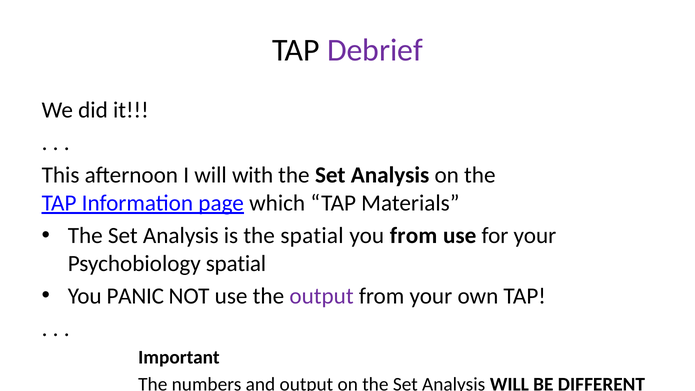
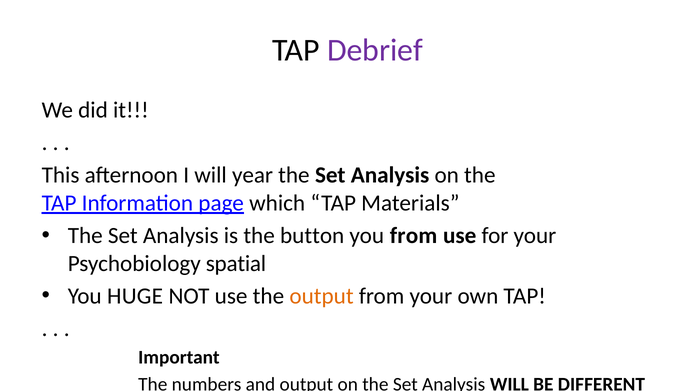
with: with -> year (253, 175)
the spatial: spatial -> button (312, 236)
You PANIC: PANIC -> HUGE (135, 296)
output colour: purple -> orange (322, 296)
